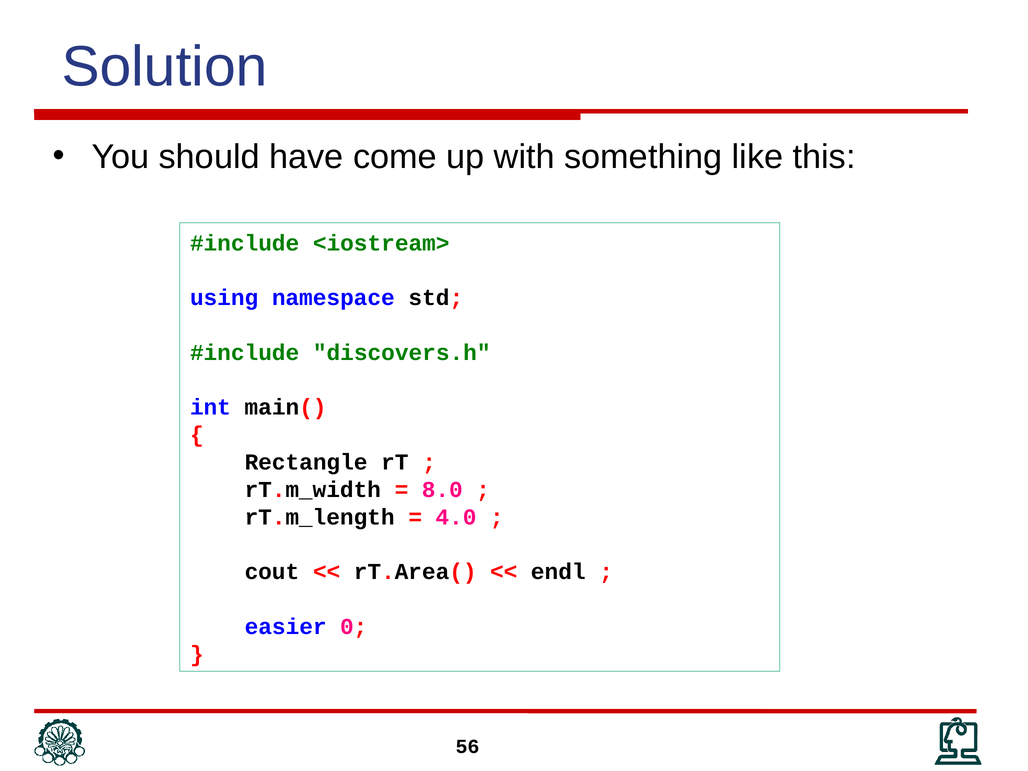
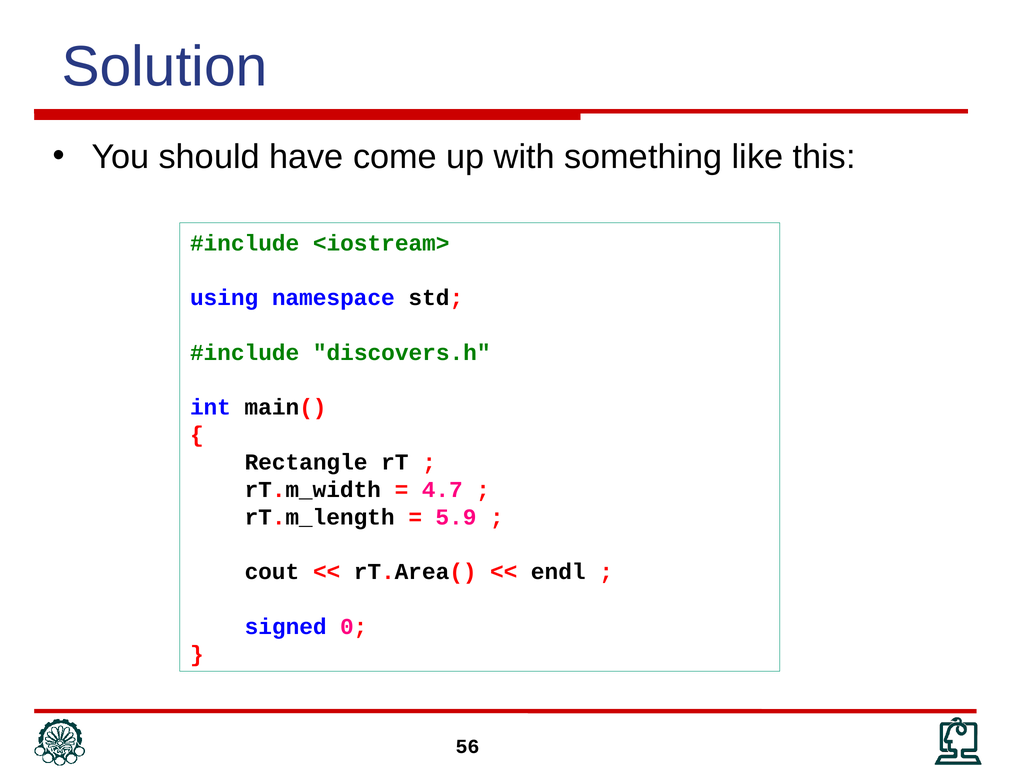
8.0: 8.0 -> 4.7 (442, 490)
4.0: 4.0 -> 5.9 (456, 517)
easier: easier -> signed (286, 627)
